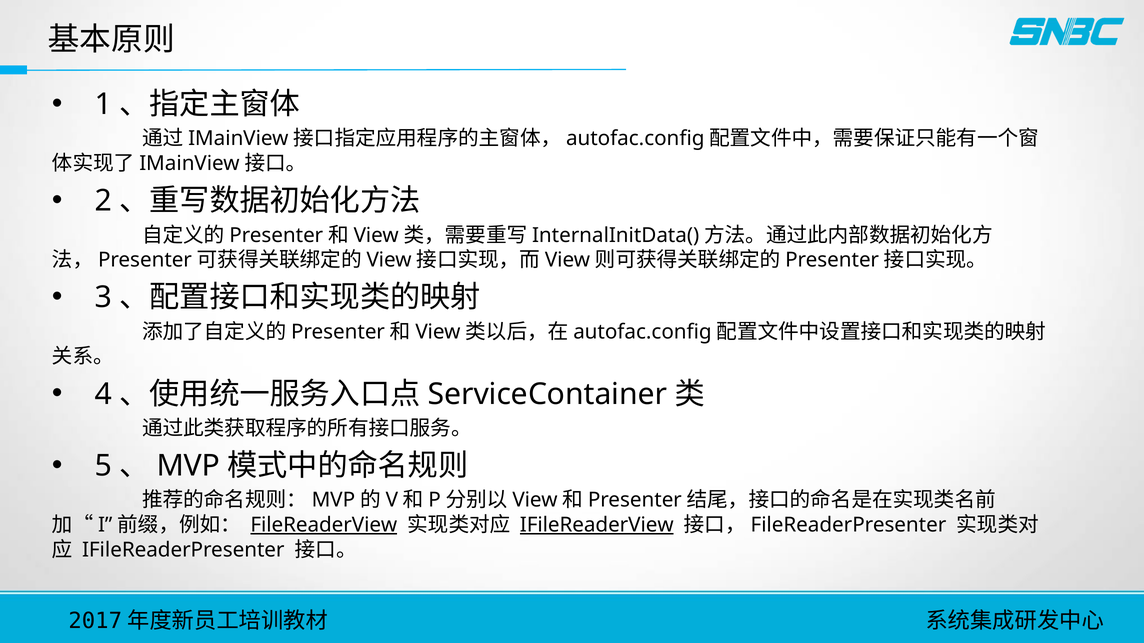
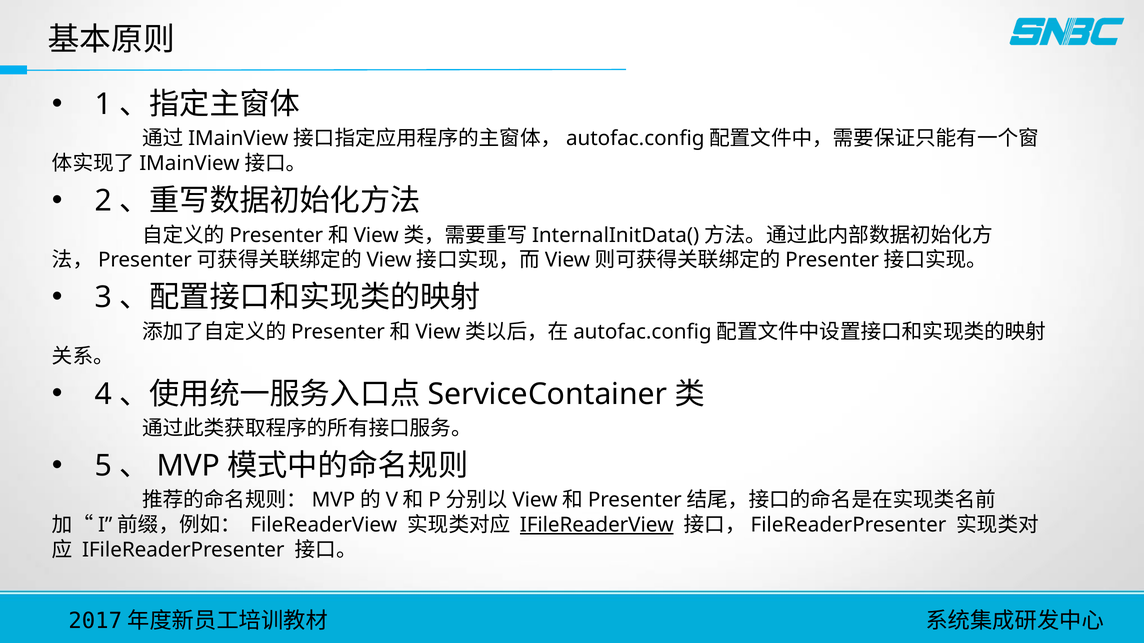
FileReaderView underline: present -> none (324, 525)
